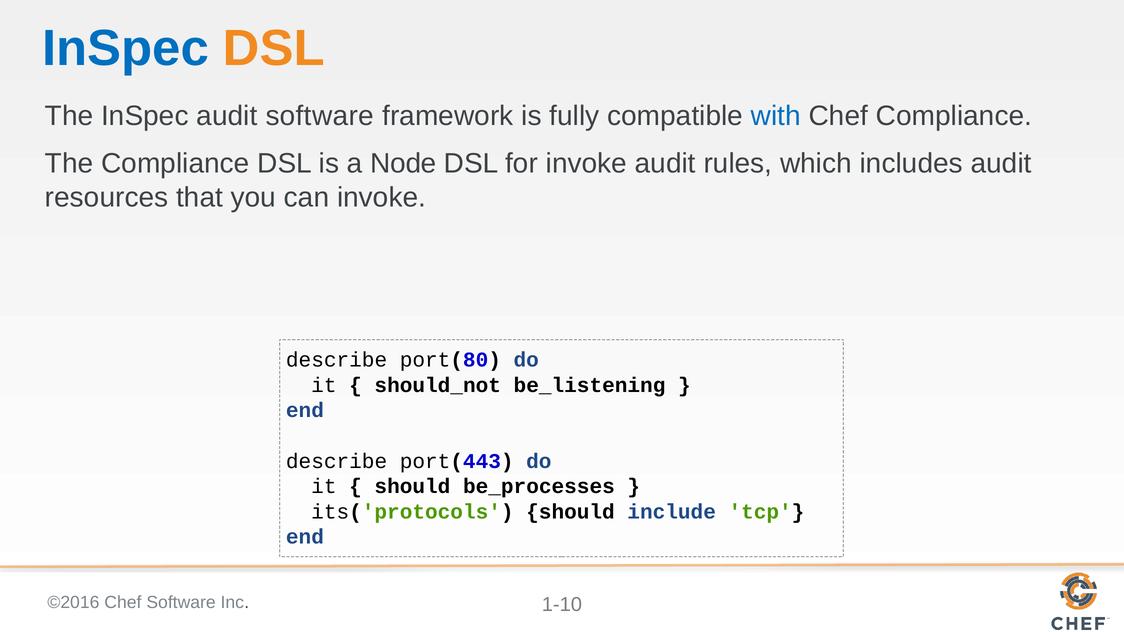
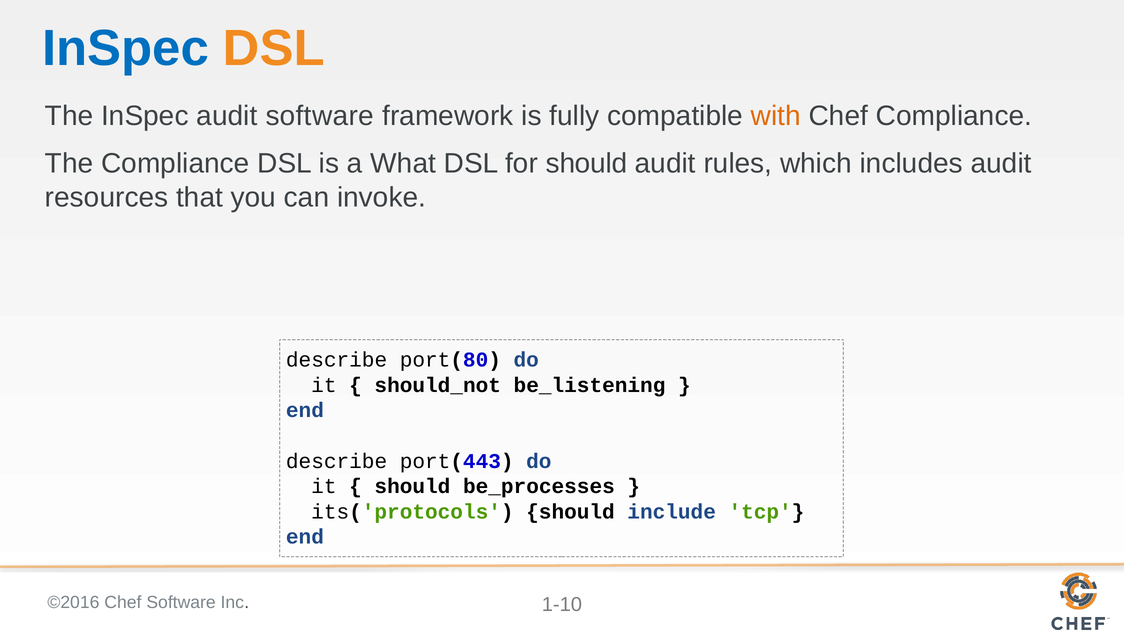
with colour: blue -> orange (776, 116)
Node: Node -> What (403, 164)
for invoke: invoke -> should (587, 164)
